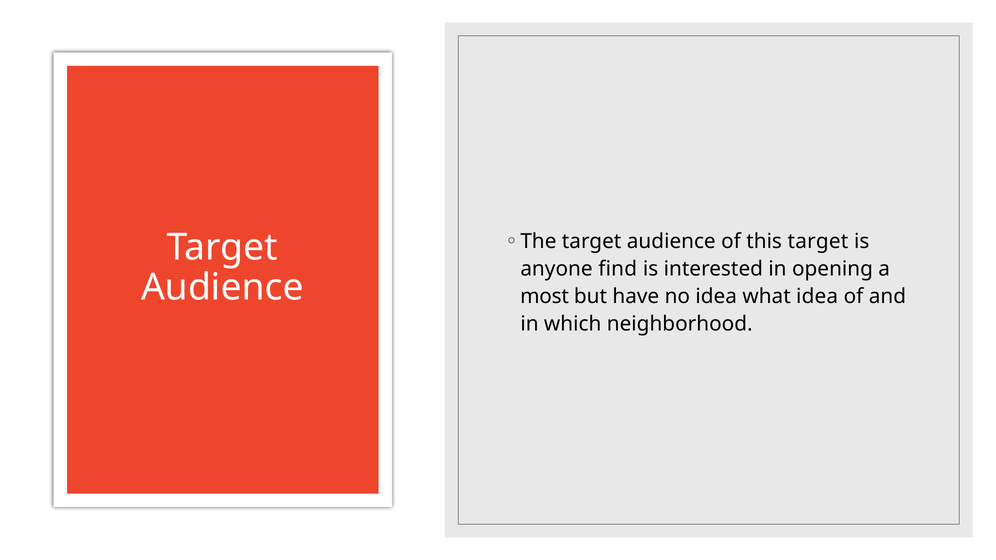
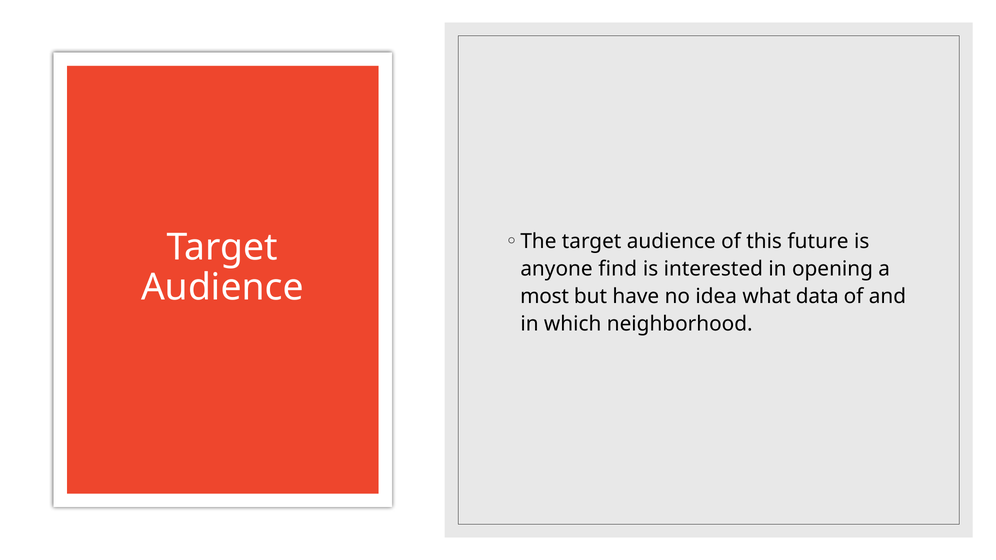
this target: target -> future (818, 242)
what idea: idea -> data (817, 297)
